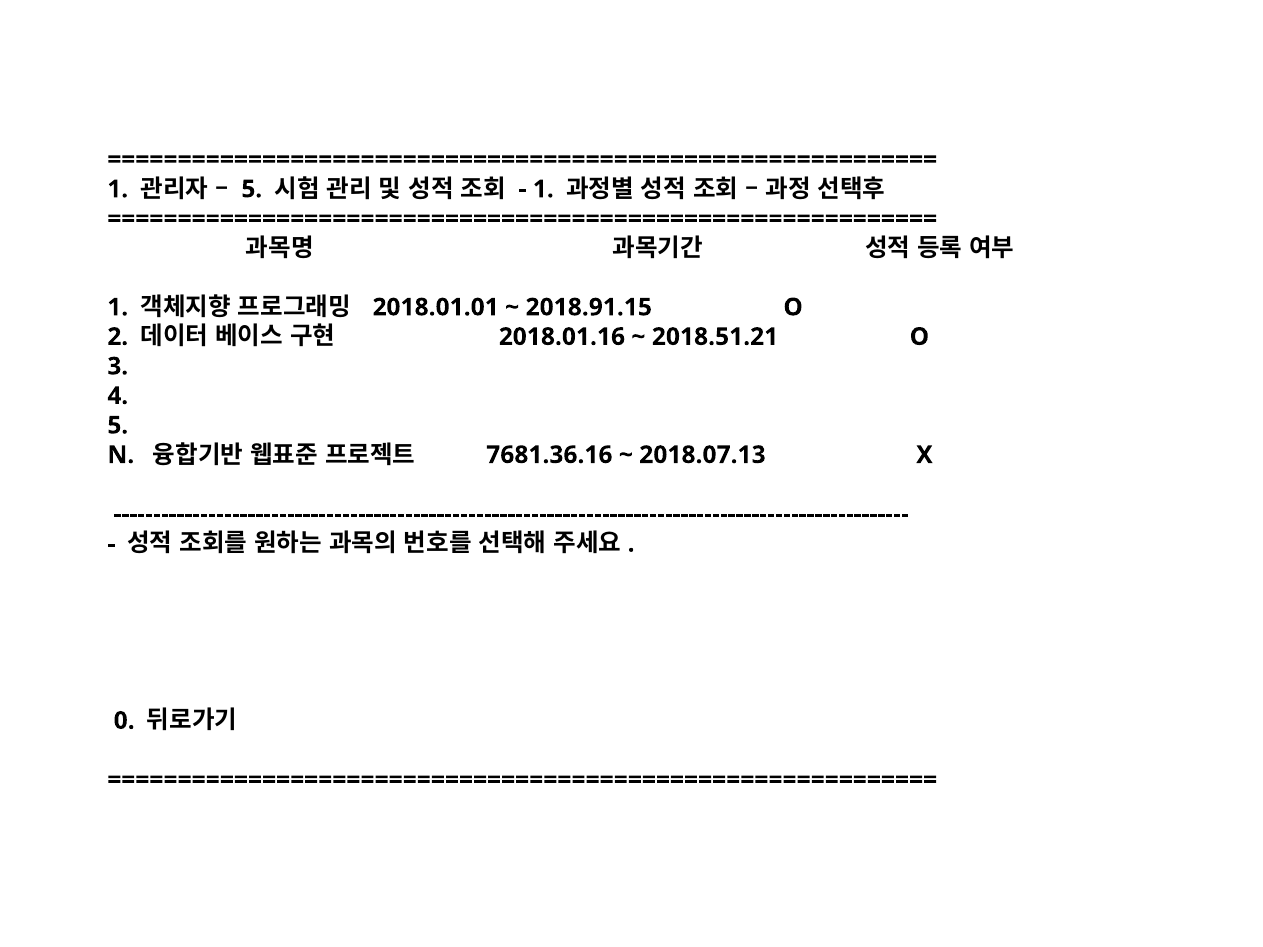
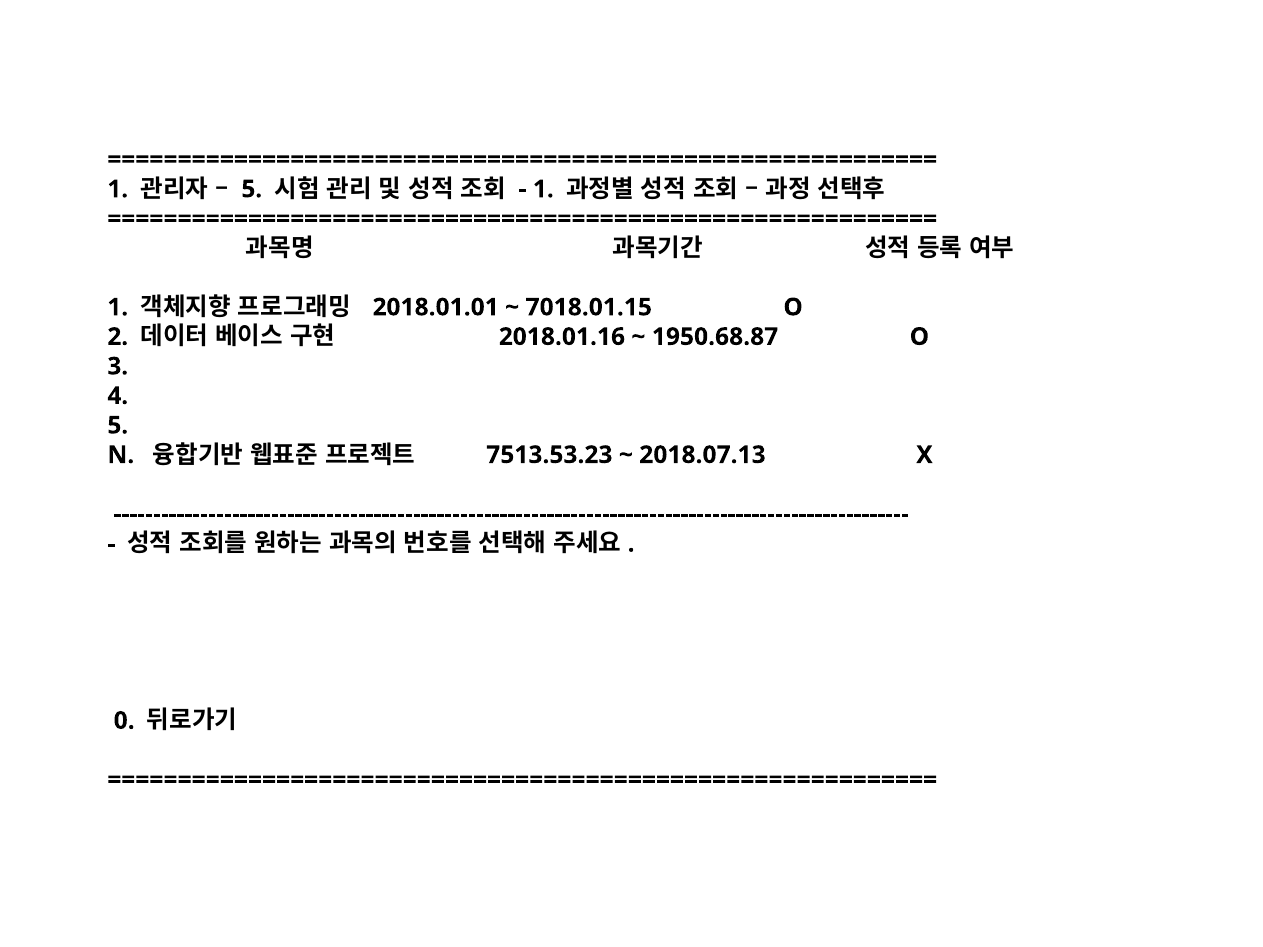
2018.91.15: 2018.91.15 -> 7018.01.15 (589, 307)
2018.51.21: 2018.51.21 -> 1950.68.87 (715, 337)
7681.36.16: 7681.36.16 -> 7513.53.23 (549, 455)
